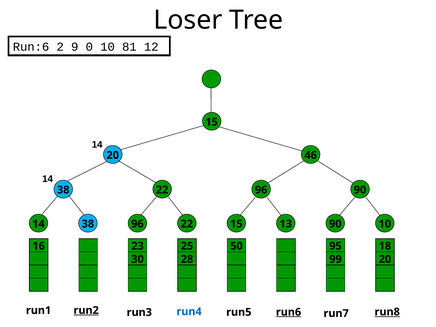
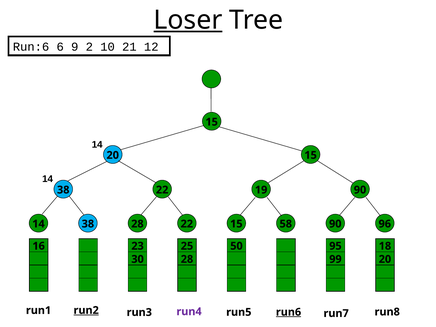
Loser underline: none -> present (188, 20)
2: 2 -> 6 (60, 47)
0: 0 -> 2 (89, 47)
81: 81 -> 21 (129, 47)
20 46: 46 -> 15 (311, 155)
22 96: 96 -> 19 (261, 190)
38 96: 96 -> 28 (137, 224)
13: 13 -> 58 (286, 224)
90 10: 10 -> 96 (385, 224)
run4 colour: blue -> purple (189, 312)
run8 underline: present -> none (387, 312)
